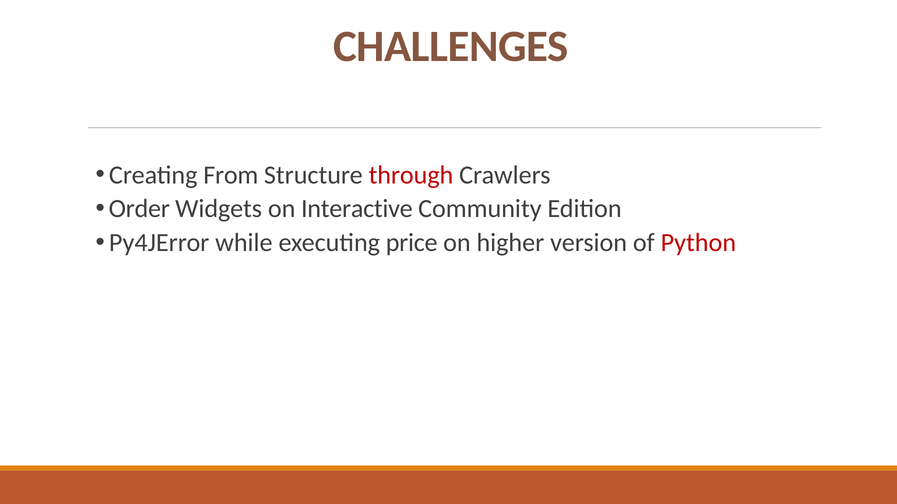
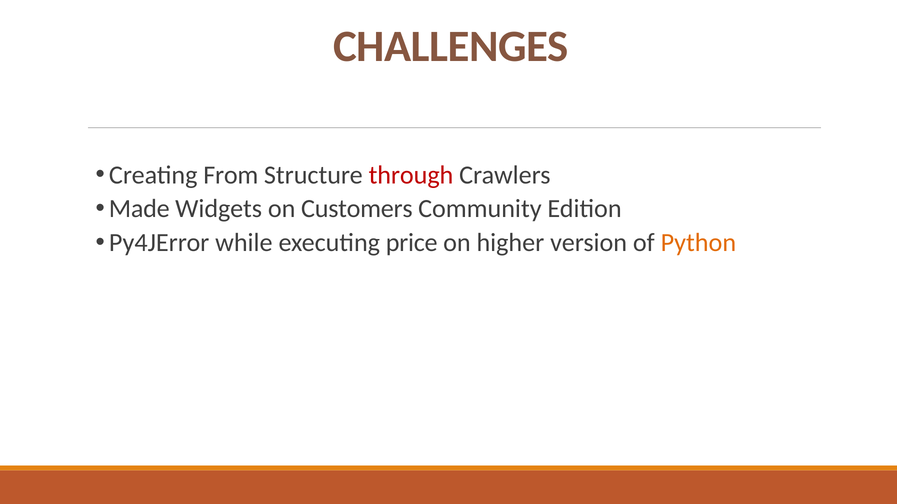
Order: Order -> Made (139, 209)
Interactive: Interactive -> Customers (357, 209)
Python colour: red -> orange (698, 243)
